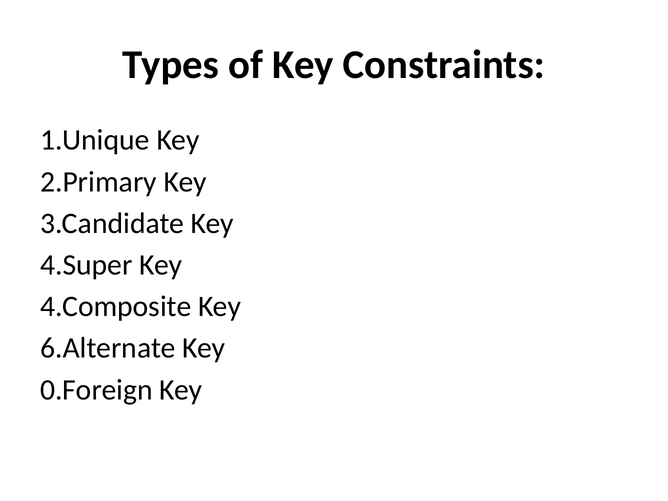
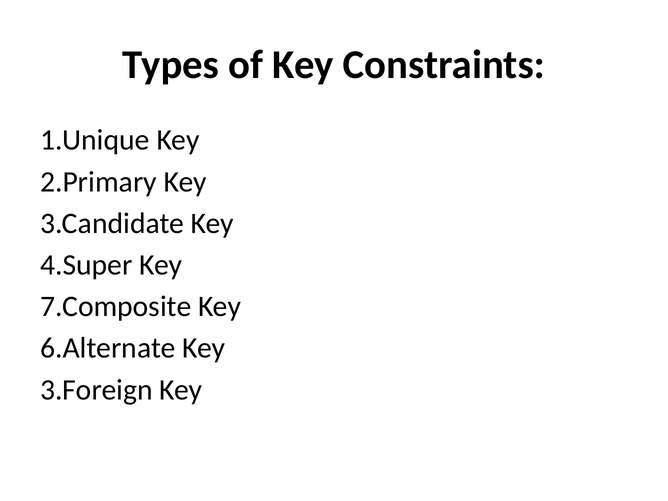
4.Composite: 4.Composite -> 7.Composite (116, 307)
0.Foreign: 0.Foreign -> 3.Foreign (96, 390)
